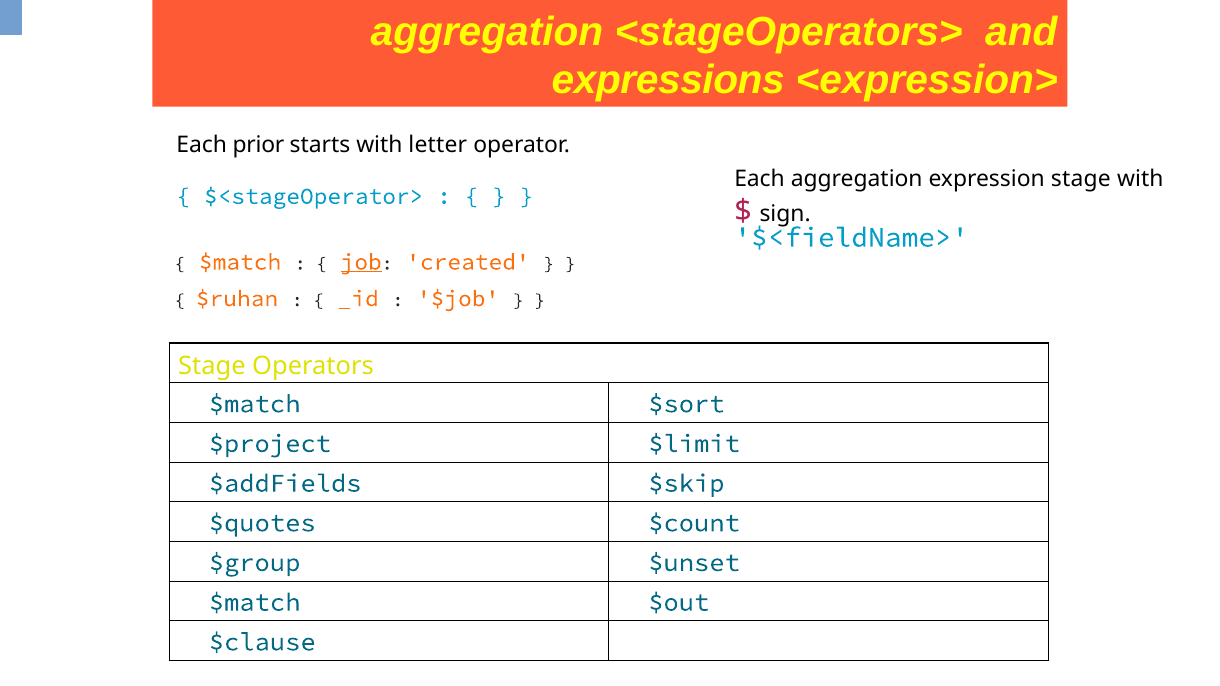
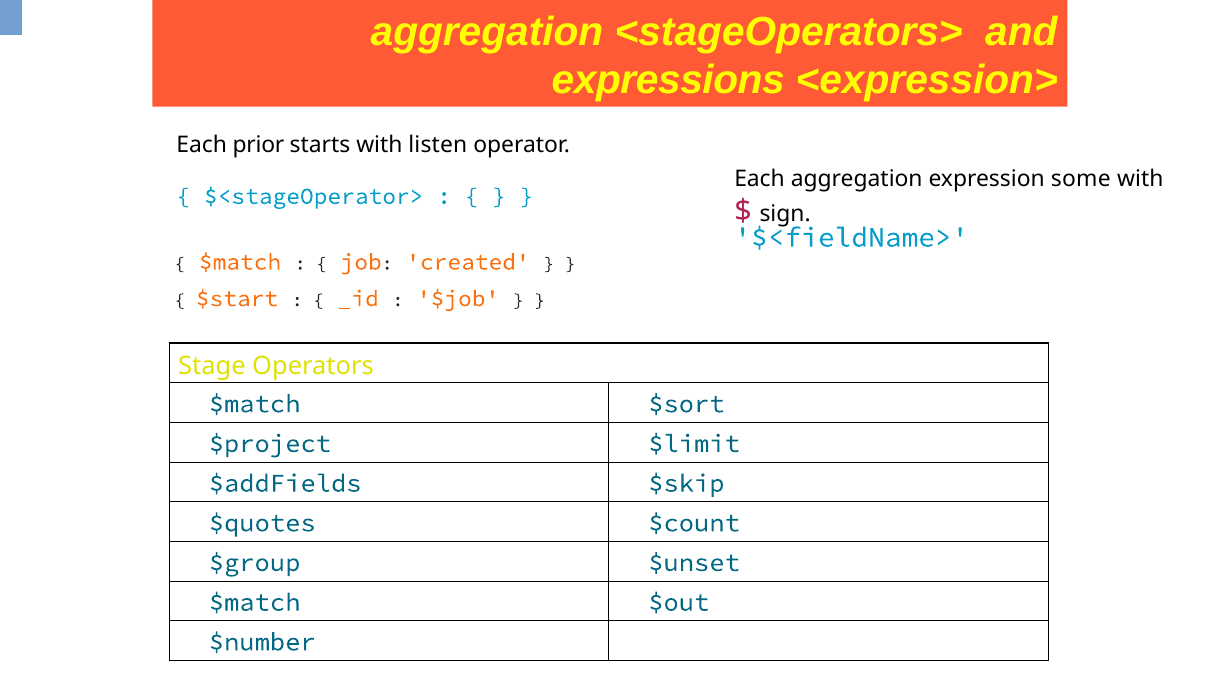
letter: letter -> listen (438, 145)
expression stage: stage -> some (1081, 179)
job underline: present -> none (361, 262)
$ruhan: $ruhan -> $start (237, 299)
$clause: $clause -> $number (262, 642)
